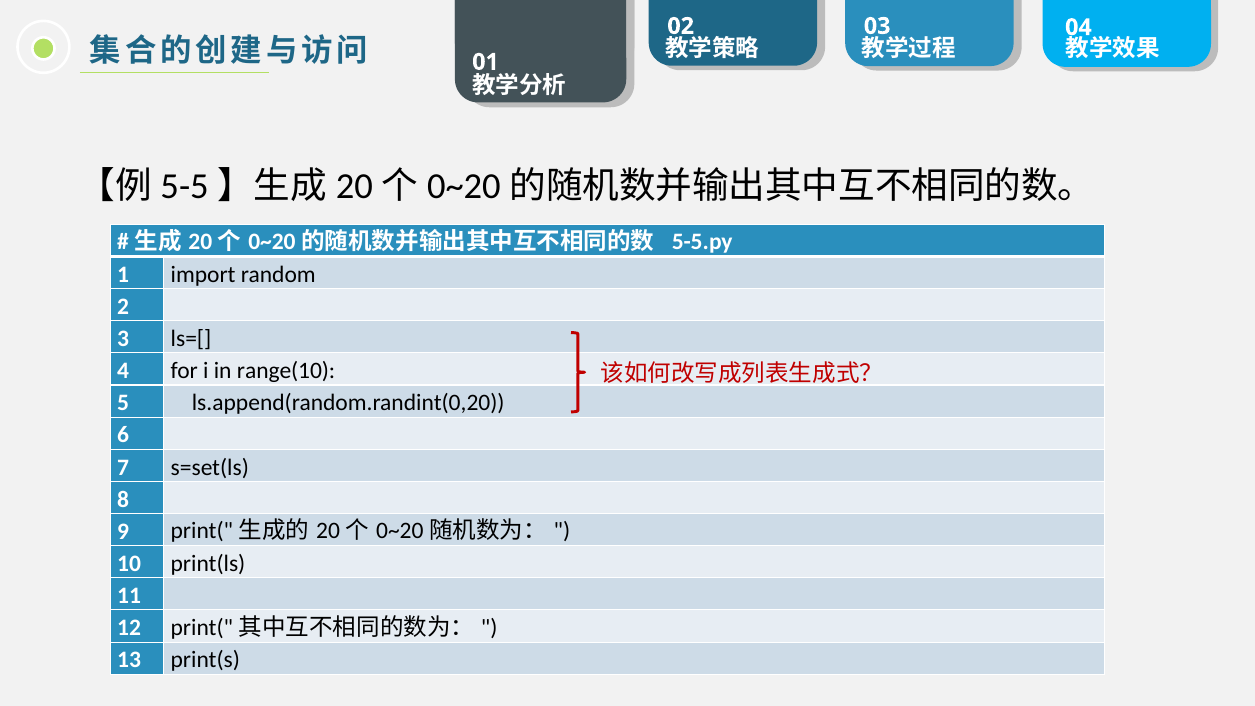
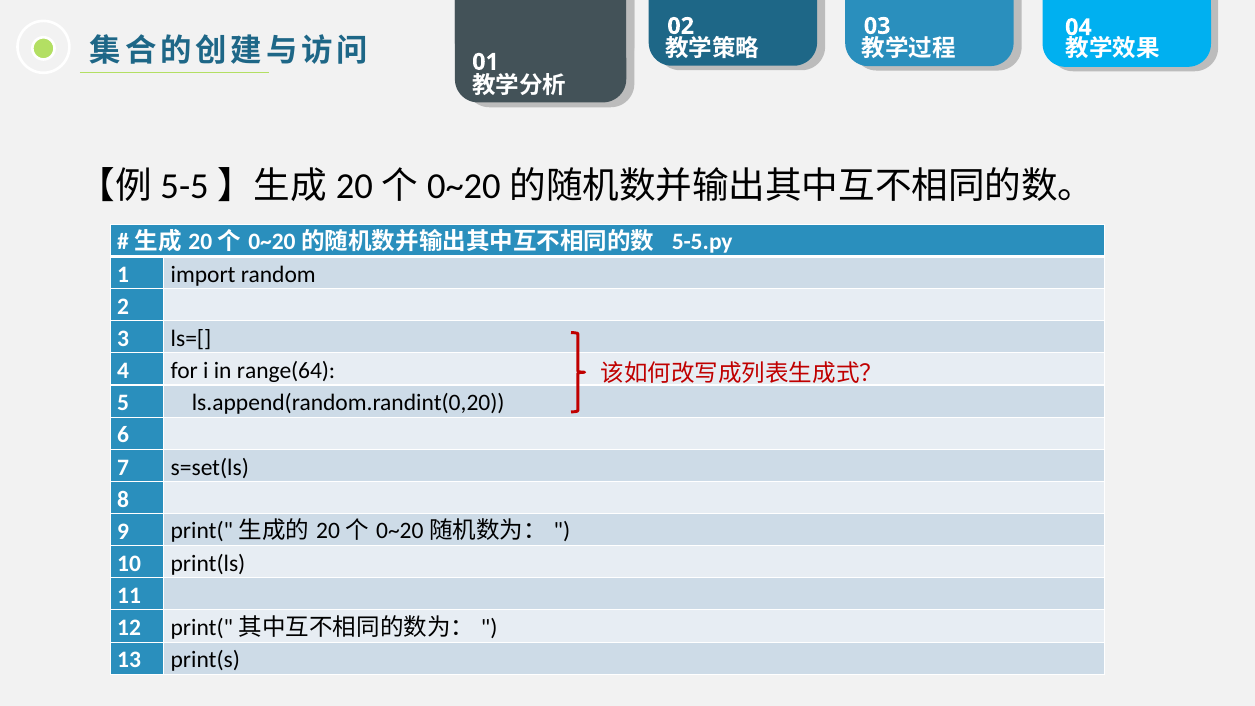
range(10: range(10 -> range(64 (286, 371)
